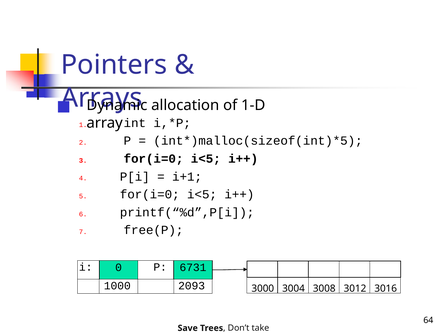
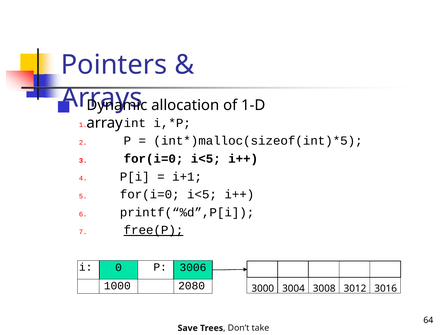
free(P underline: none -> present (154, 230)
6731: 6731 -> 3006 (193, 268)
2093: 2093 -> 2080 (192, 286)
